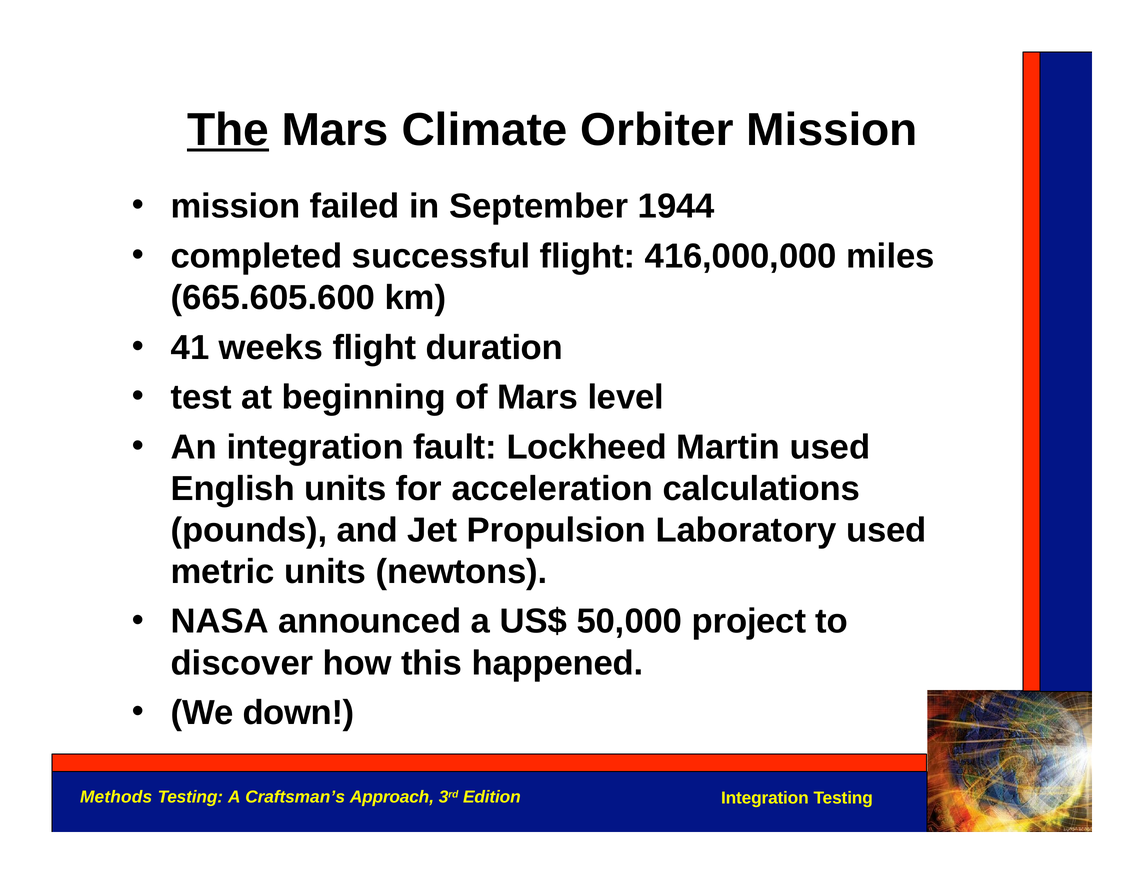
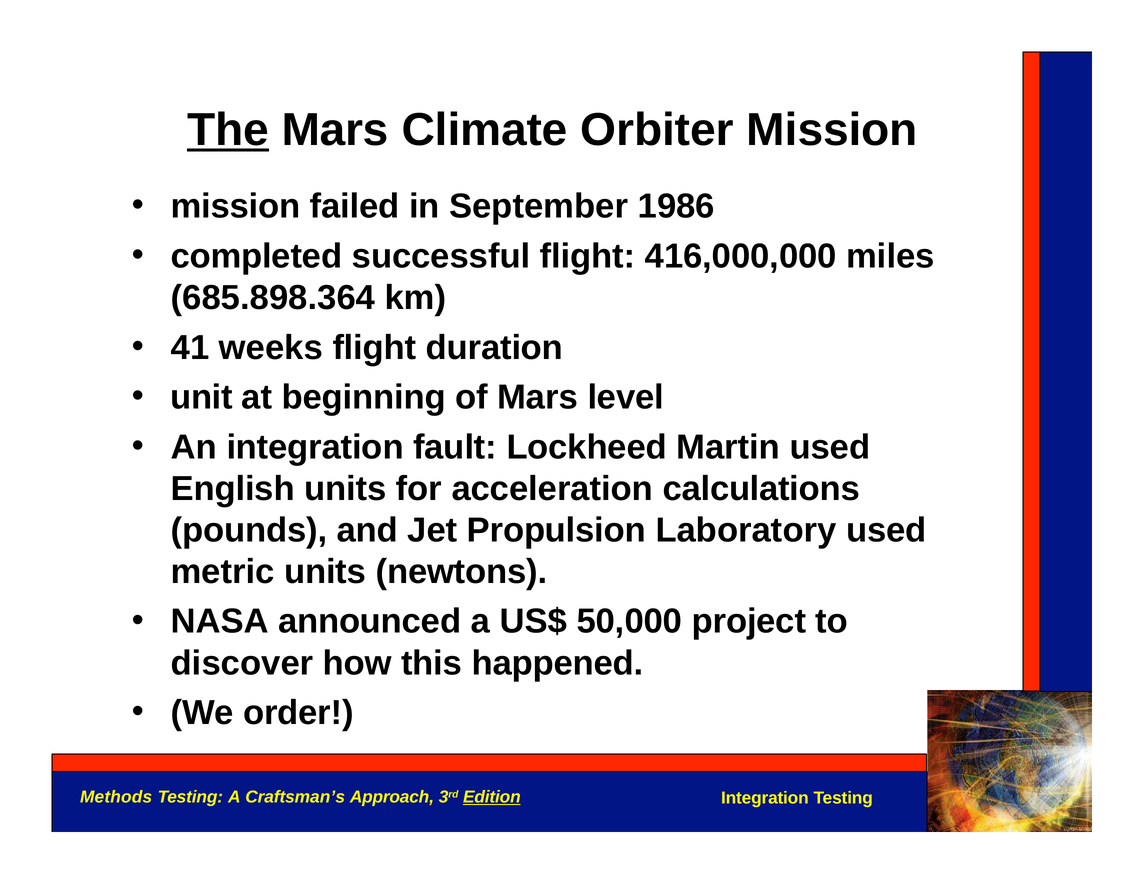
1944: 1944 -> 1986 (676, 206)
665.605.600: 665.605.600 -> 685.898.364 (273, 298)
test: test -> unit (201, 397)
down: down -> order (298, 713)
Edition underline: none -> present (492, 797)
